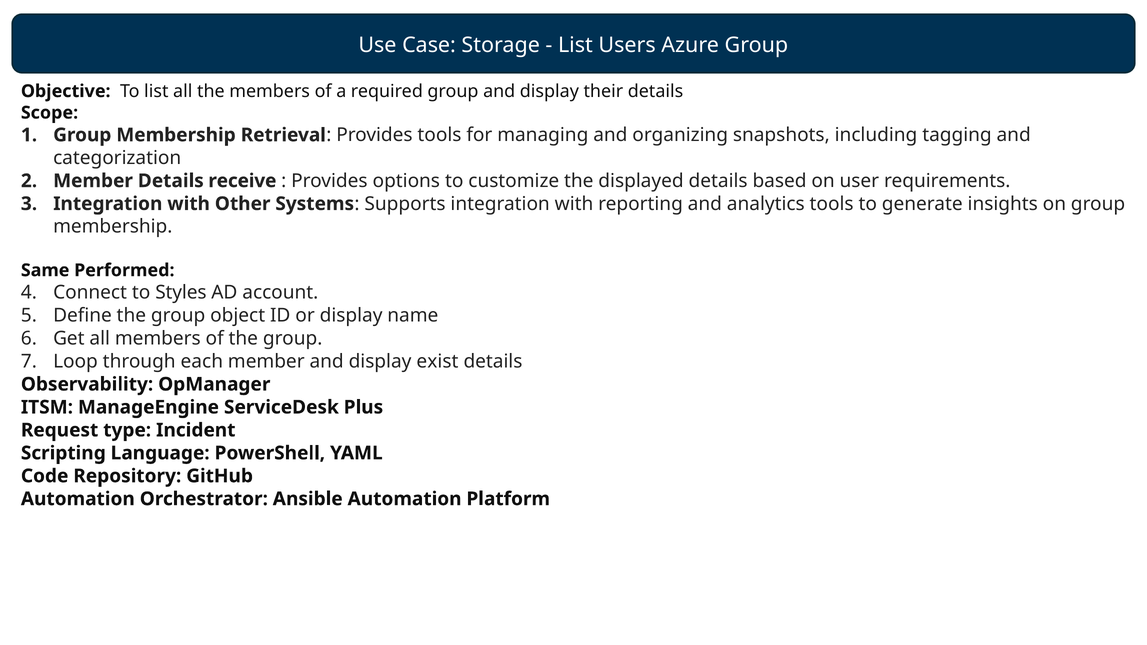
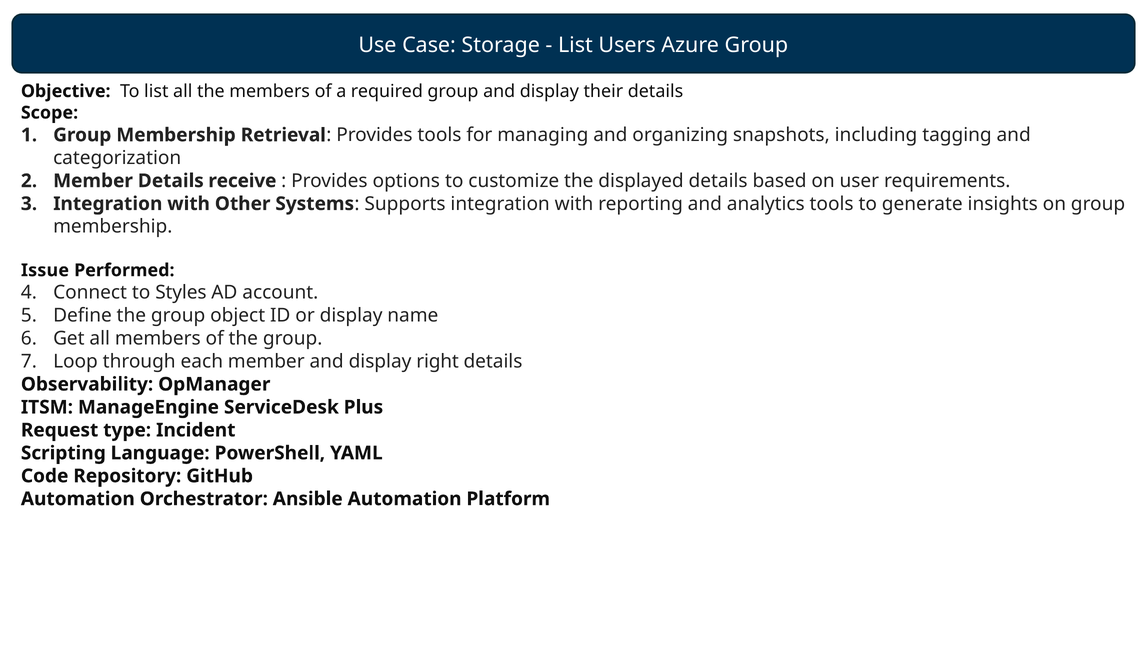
Same: Same -> Issue (45, 270)
exist: exist -> right (438, 361)
